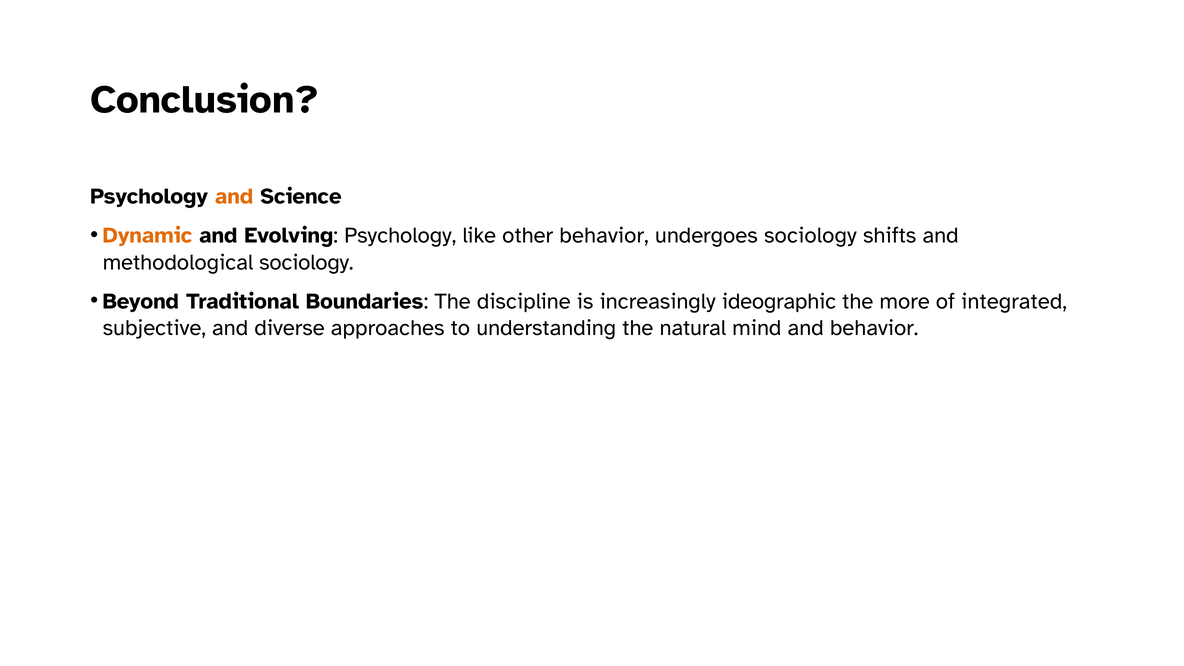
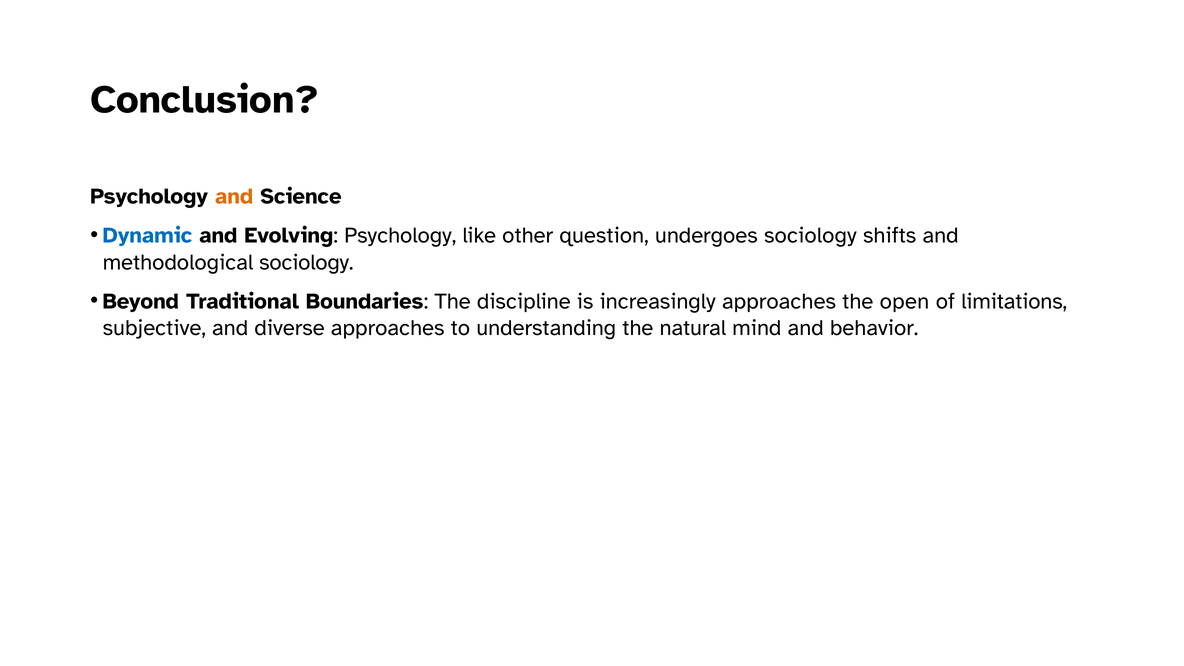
Dynamic colour: orange -> blue (148, 236)
other behavior: behavior -> question (604, 236)
increasingly ideographic: ideographic -> approaches (779, 301)
more: more -> open (904, 301)
integrated: integrated -> limitations (1014, 301)
